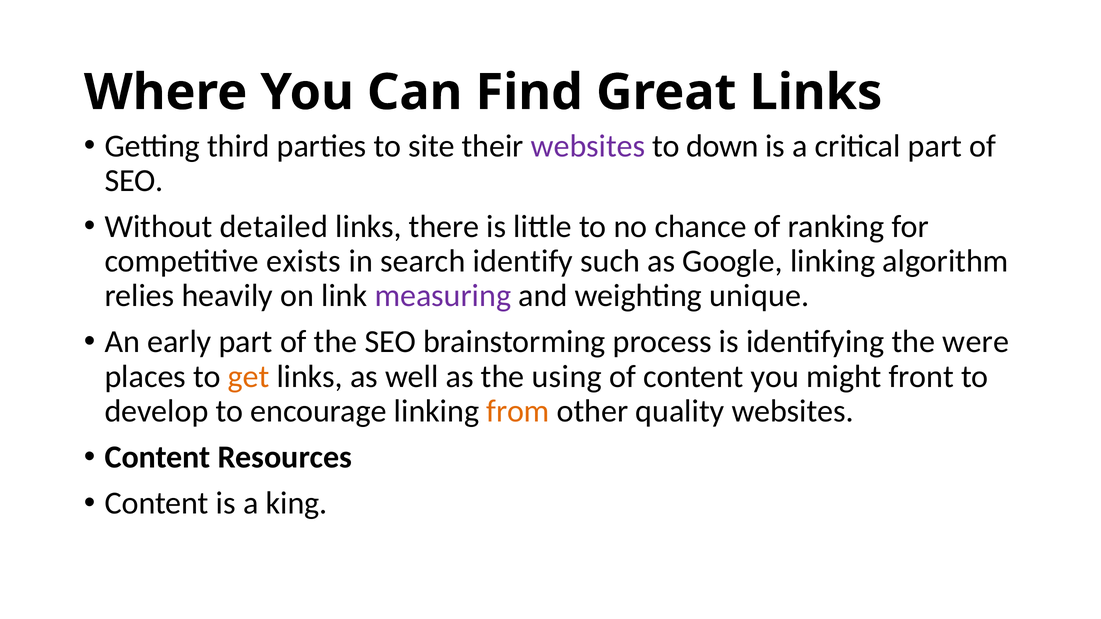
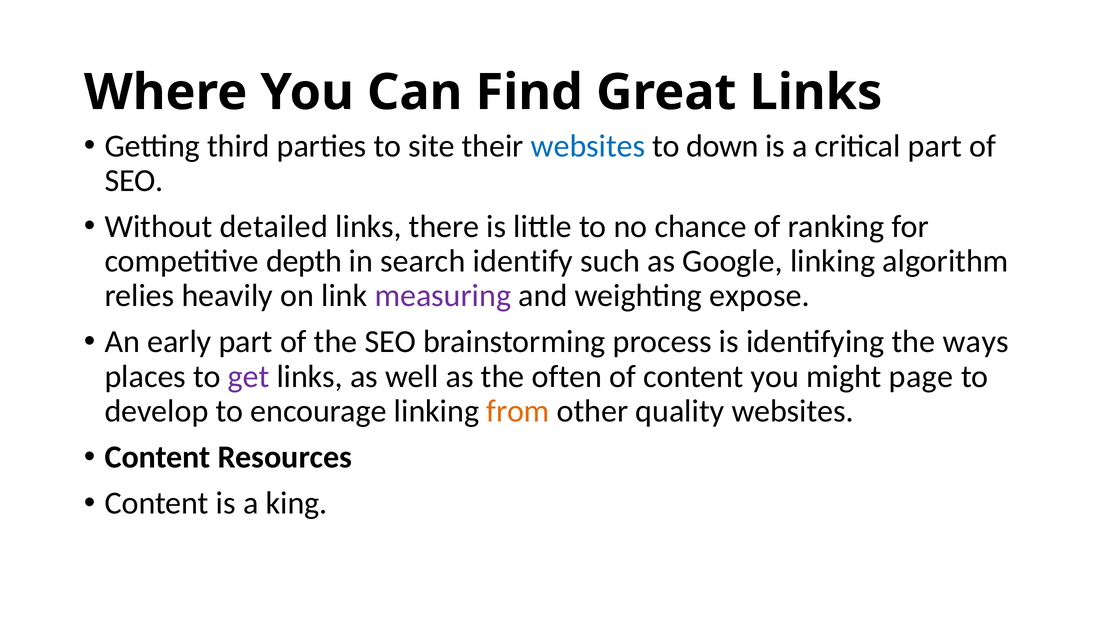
websites colour: purple -> blue (588, 146)
exists: exists -> depth (304, 261)
unique: unique -> expose (760, 296)
were: were -> ways (976, 342)
get colour: orange -> purple (249, 377)
using: using -> often (567, 377)
front: front -> page (921, 377)
